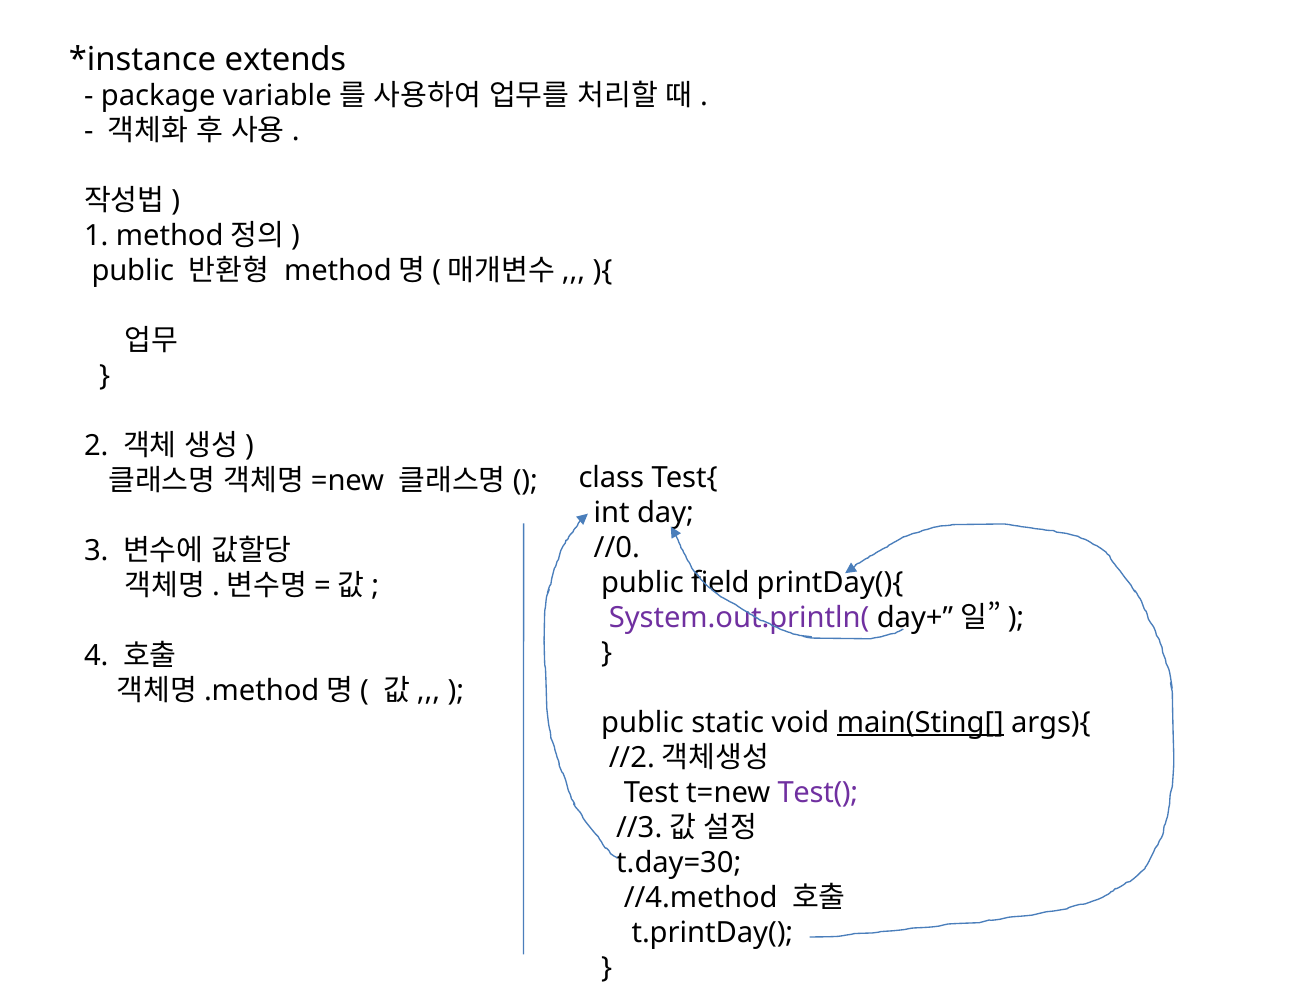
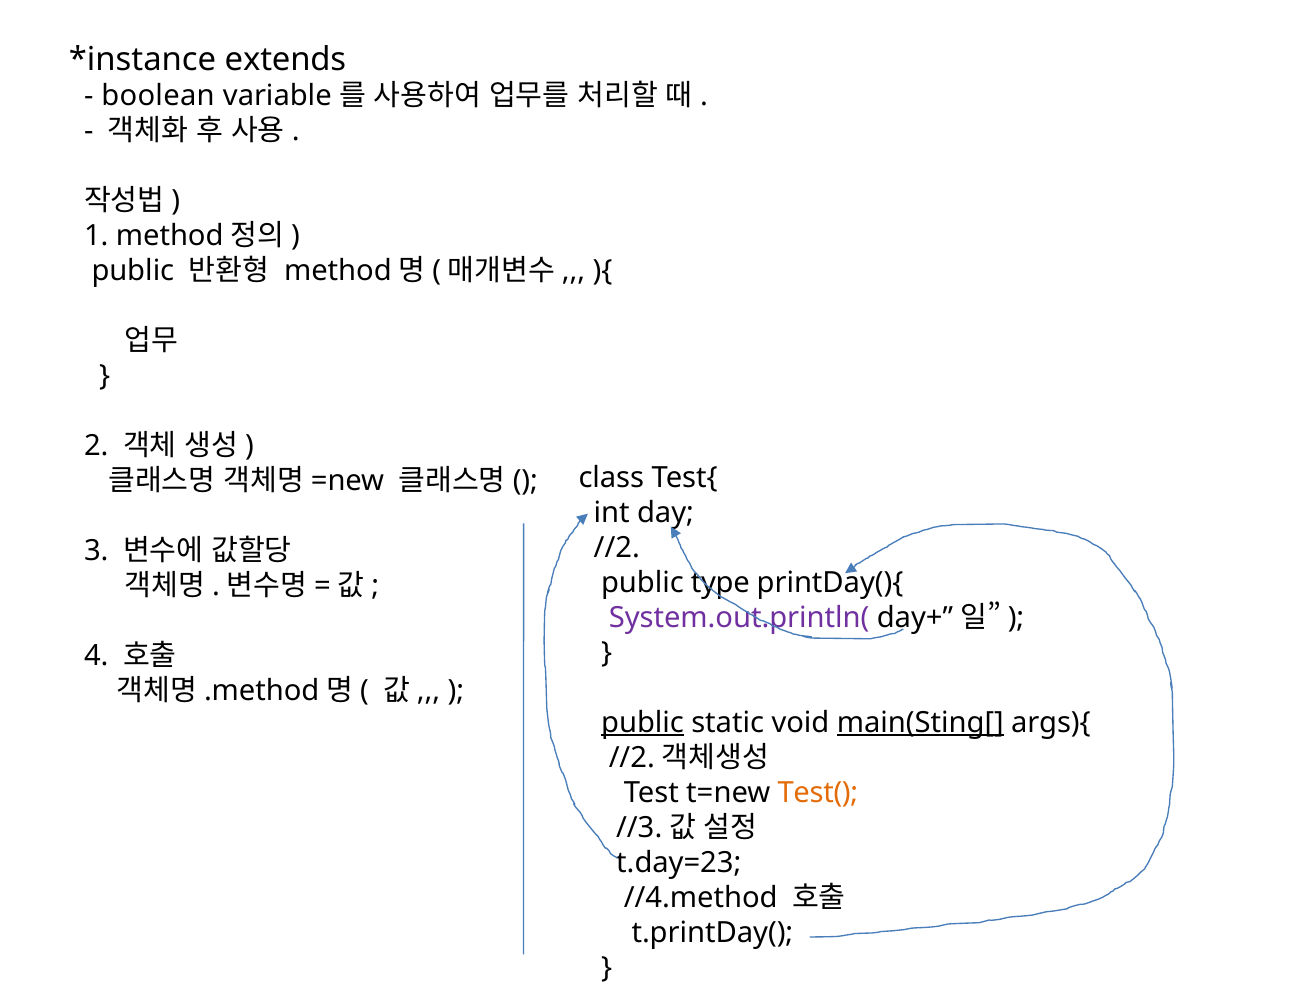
package: package -> boolean (158, 96)
//0: //0 -> //2 (617, 548)
field: field -> type (720, 583)
public underline: none -> present (642, 723)
Test( colour: purple -> orange (818, 793)
t.day=30: t.day=30 -> t.day=23 (679, 863)
